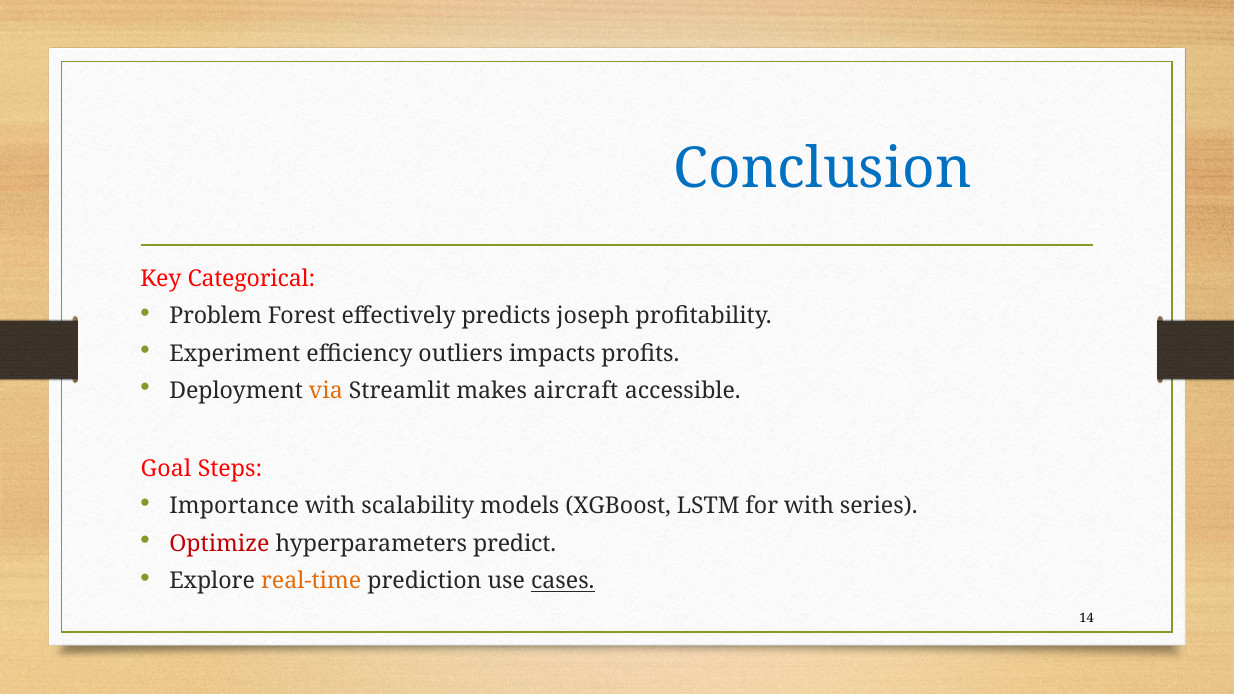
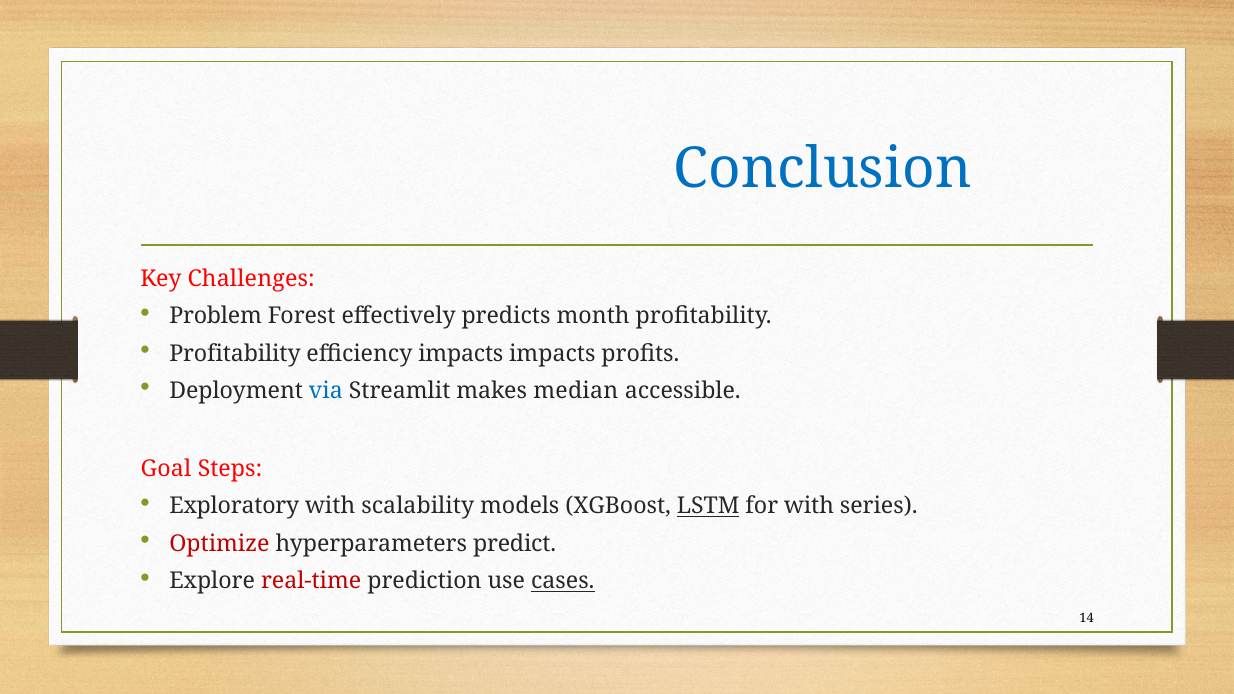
Categorical: Categorical -> Challenges (251, 279)
joseph: joseph -> month (593, 316)
Experiment: Experiment -> Profitability (235, 354)
efficiency outliers: outliers -> impacts (461, 354)
via colour: orange -> blue (326, 391)
aircraft: aircraft -> median (576, 391)
Importance: Importance -> Exploratory (234, 506)
LSTM underline: none -> present (708, 506)
real-time colour: orange -> red (311, 581)
